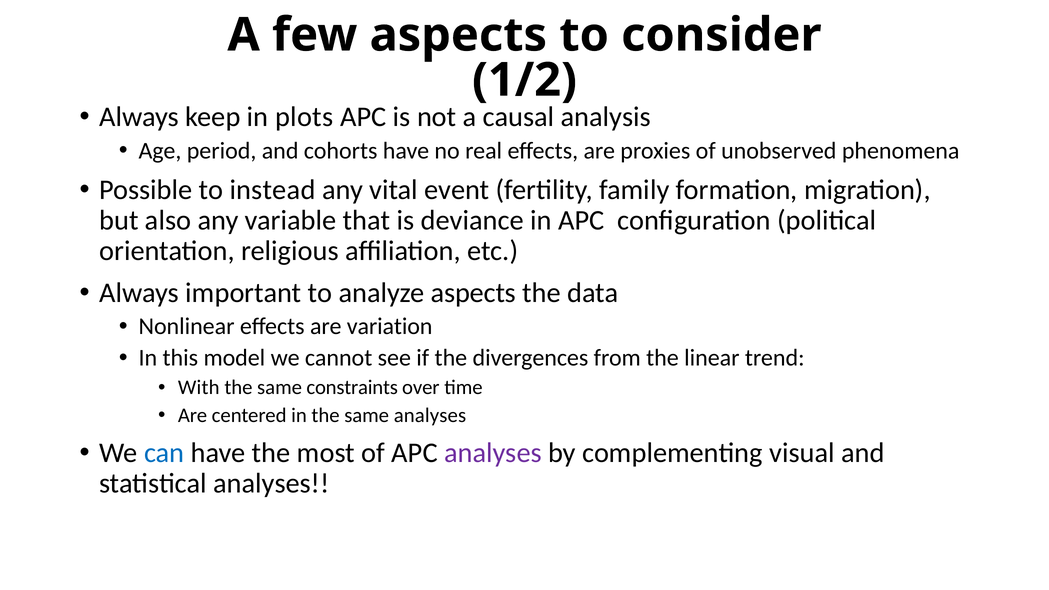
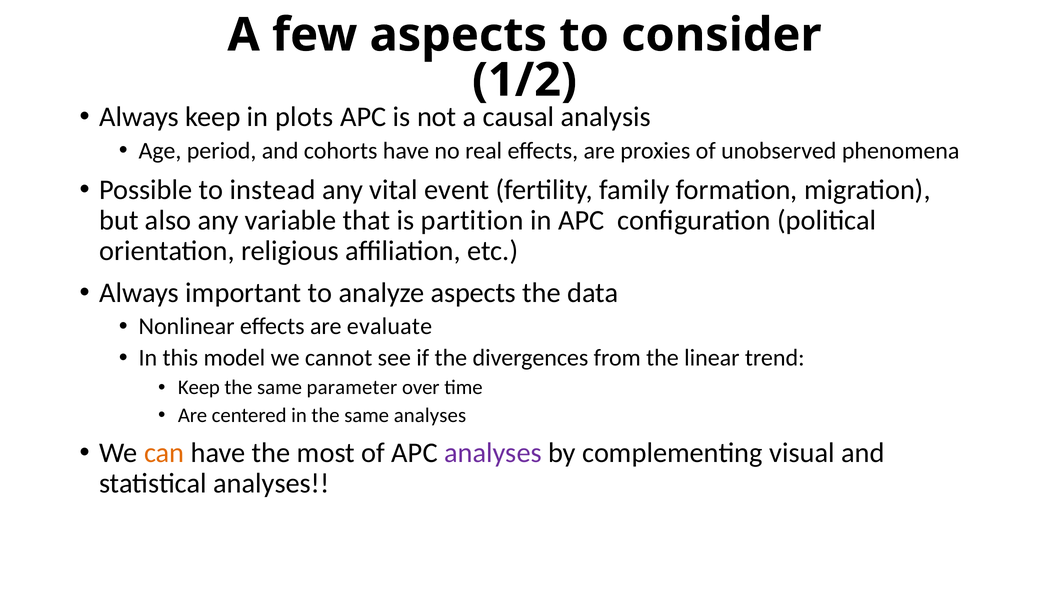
deviance: deviance -> partition (472, 220)
variation: variation -> evaluate (389, 327)
With: With -> Keep (199, 388)
constraints: constraints -> parameter (352, 388)
can colour: blue -> orange (164, 453)
